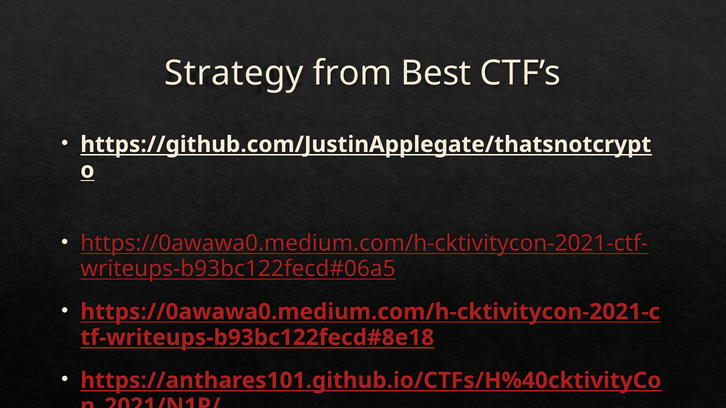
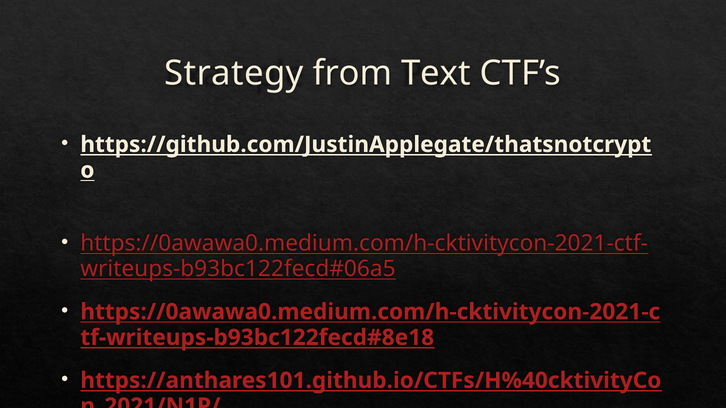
Best: Best -> Text (436, 74)
